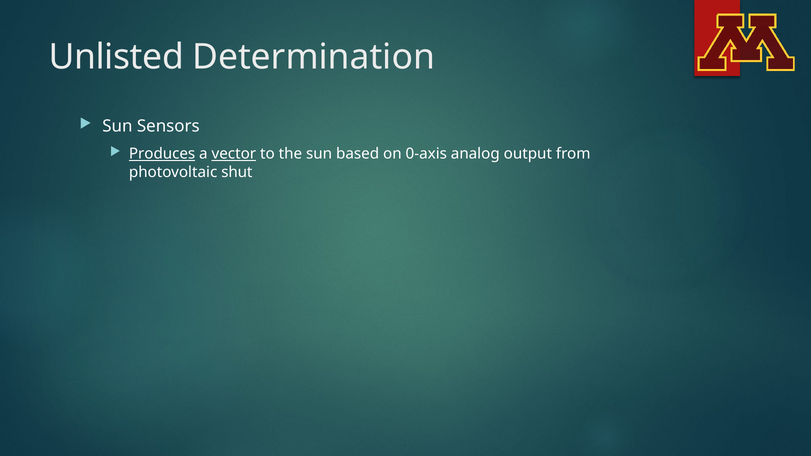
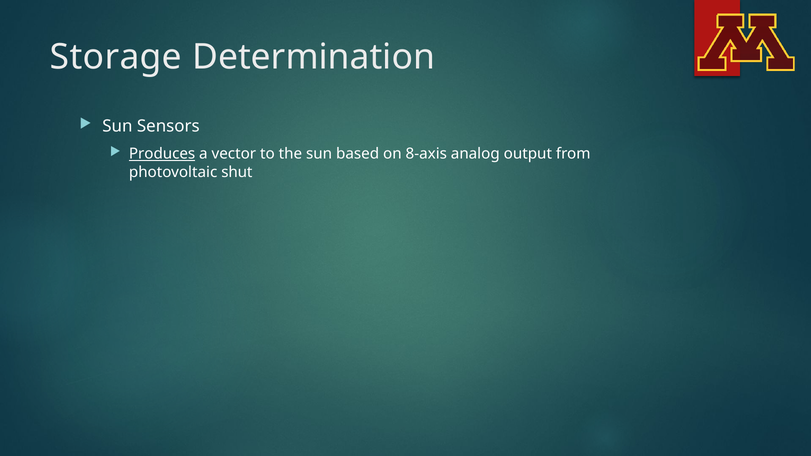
Unlisted: Unlisted -> Storage (116, 57)
vector underline: present -> none (234, 154)
0-axis: 0-axis -> 8-axis (426, 154)
